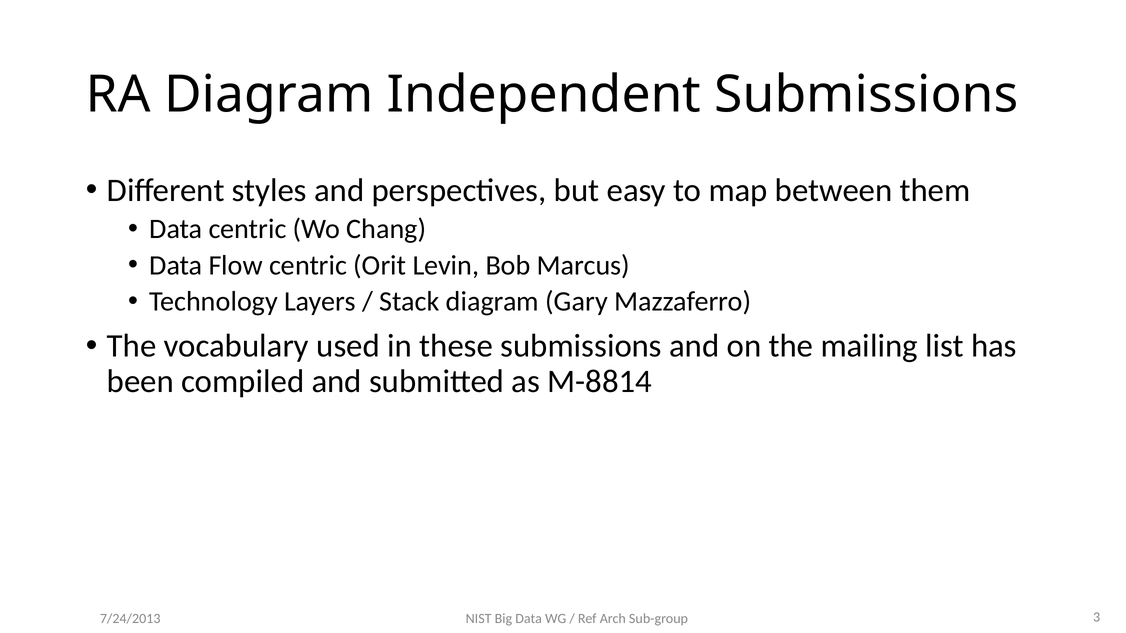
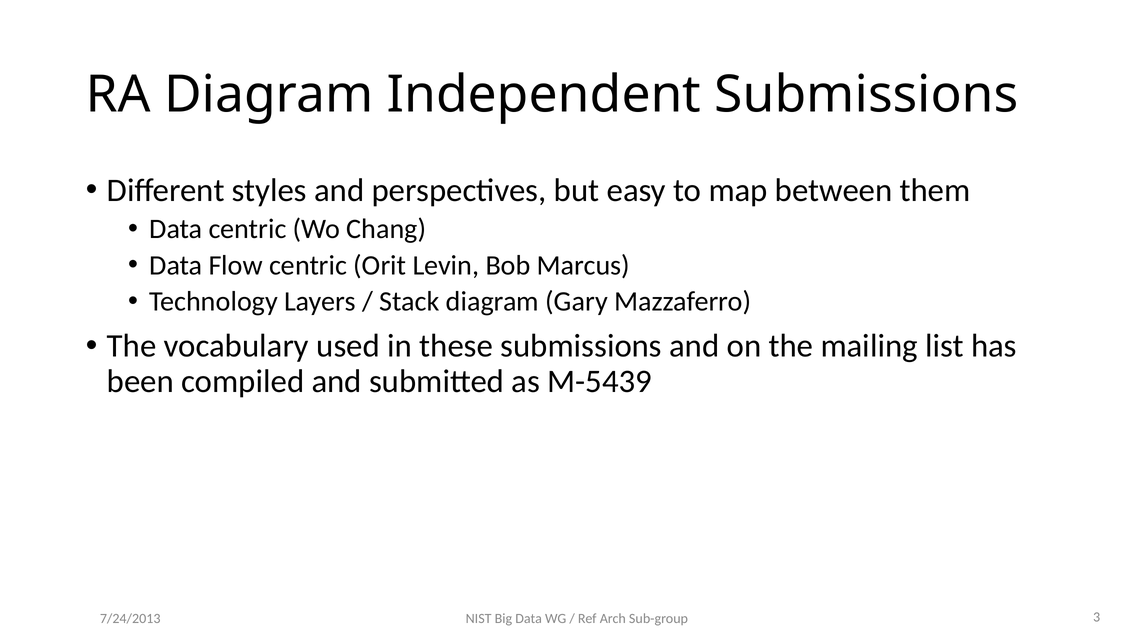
M-8814: M-8814 -> M-5439 (600, 382)
